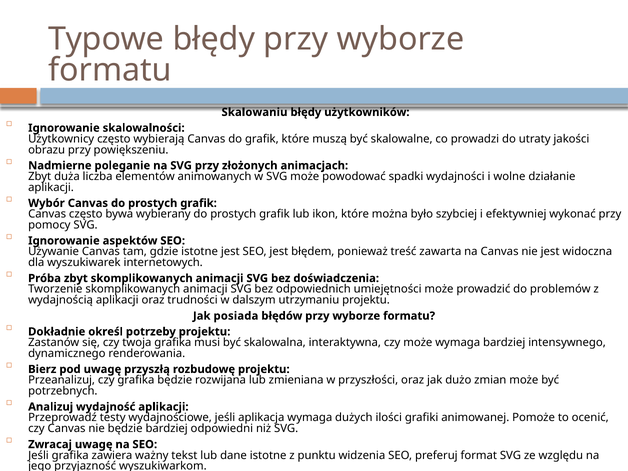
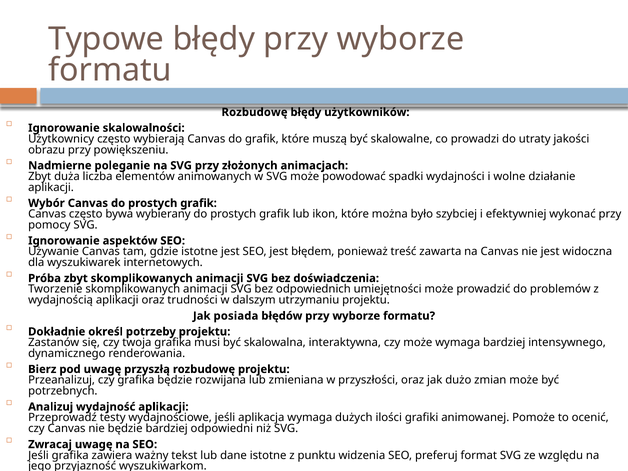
Skalowaniu: Skalowaniu -> Rozbudowę (255, 112)
